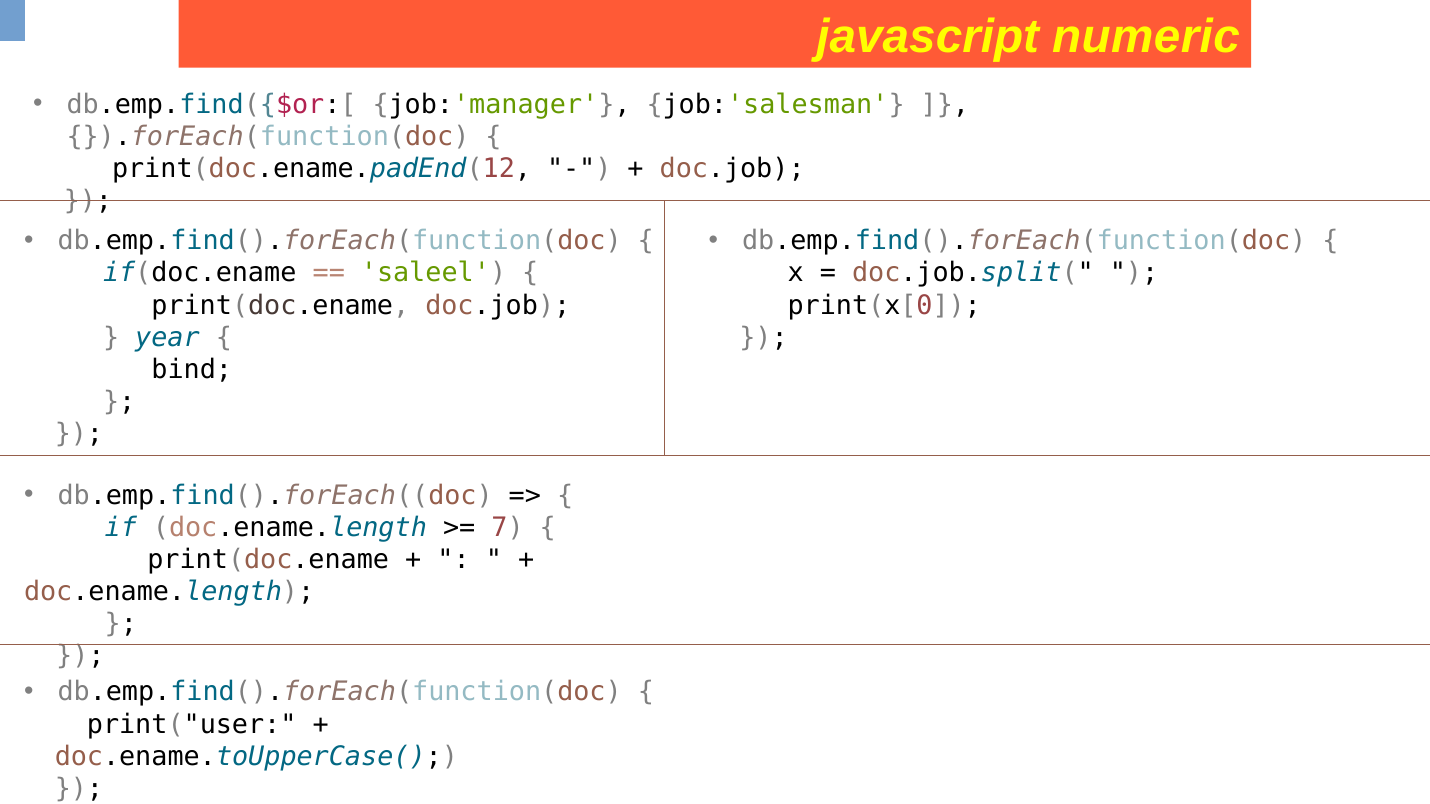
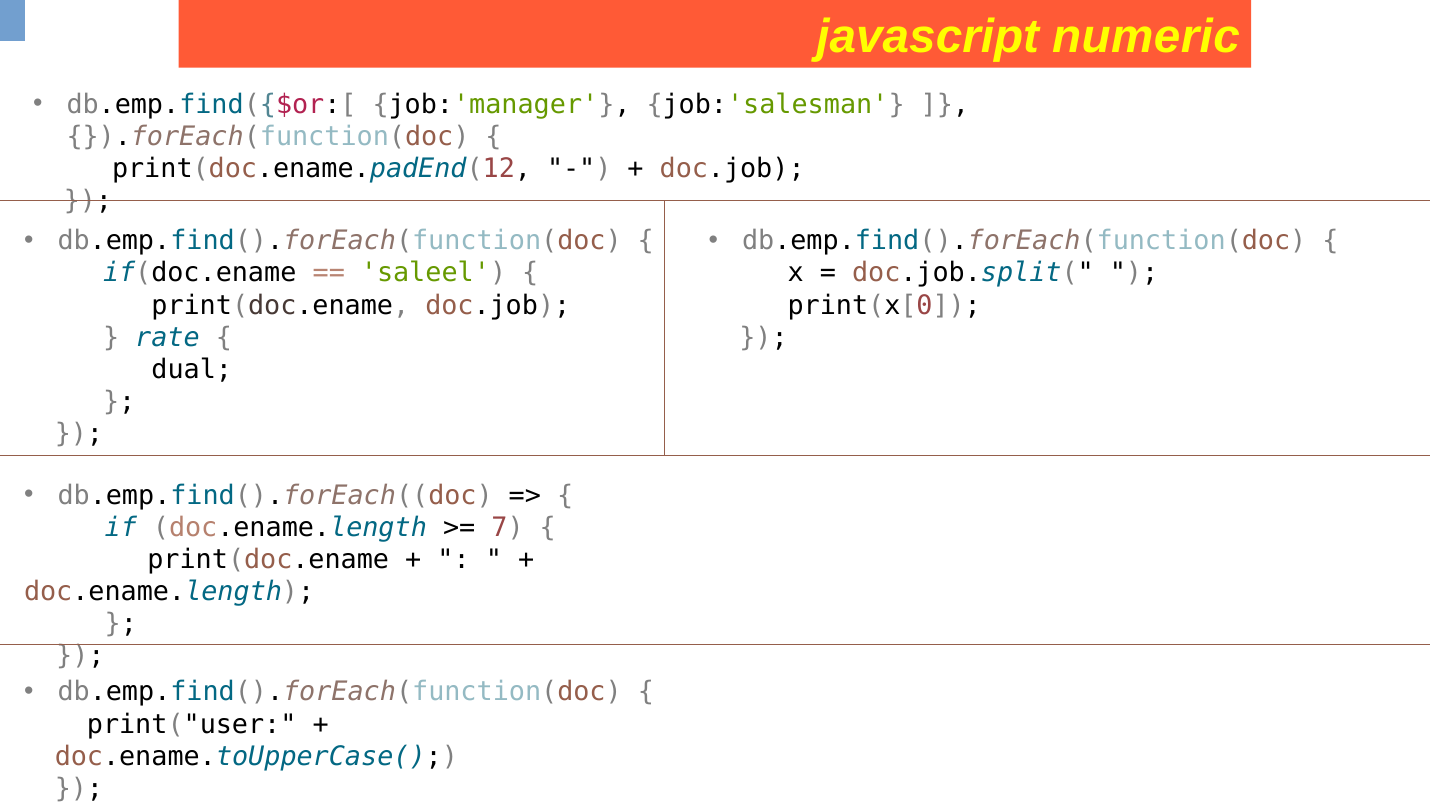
year: year -> rate (167, 338)
bind: bind -> dual (192, 370)
